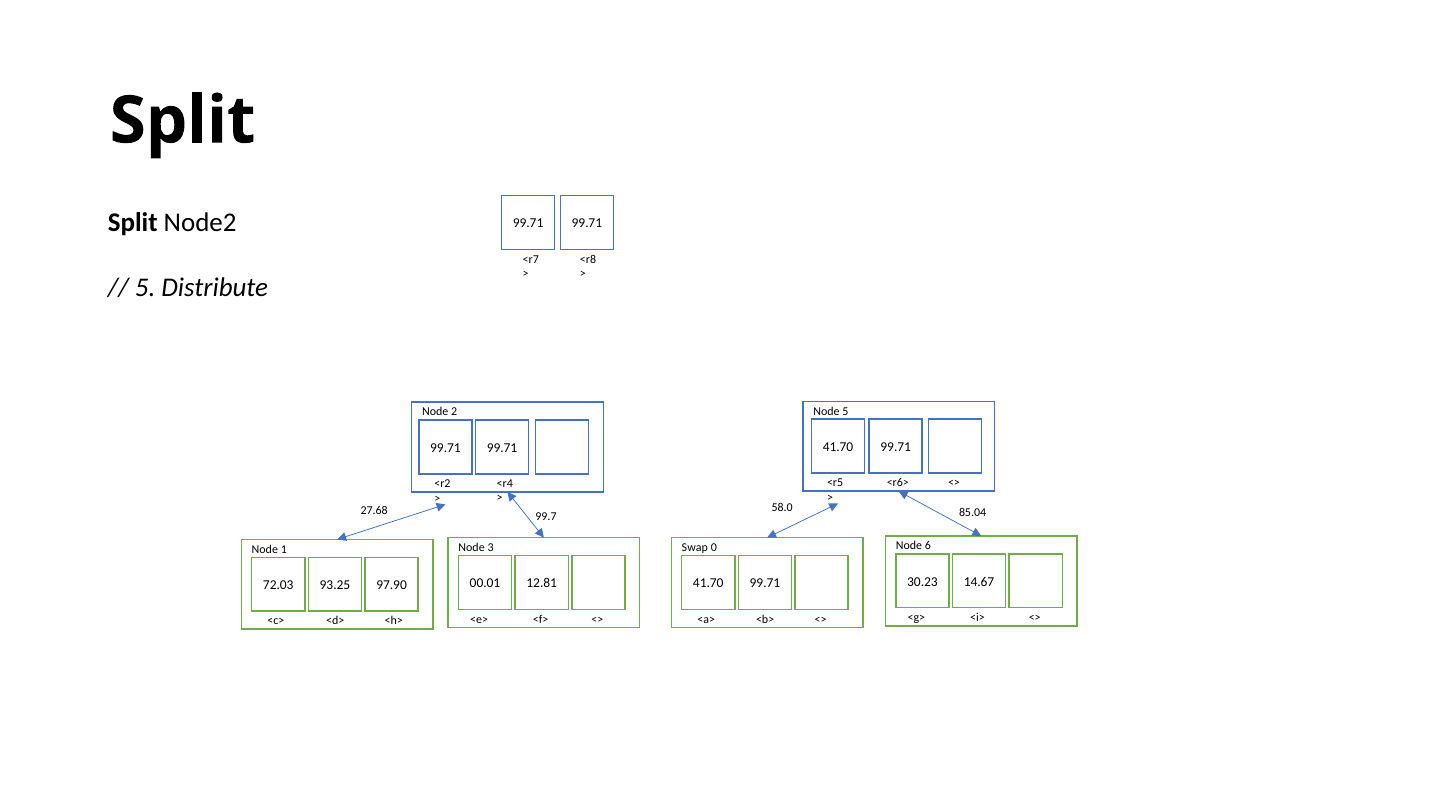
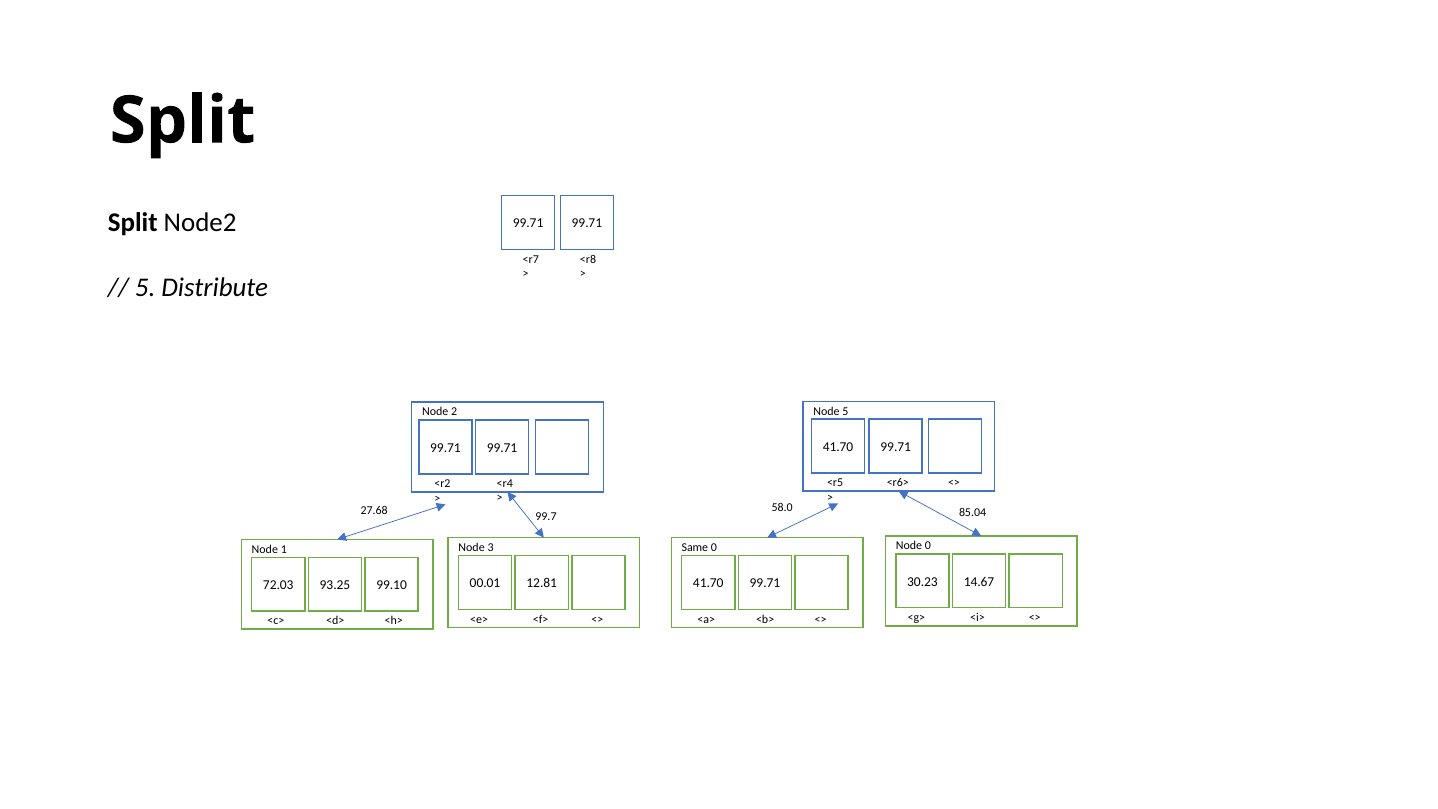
Node 6: 6 -> 0 (928, 546)
Swap: Swap -> Same (695, 547)
97.90: 97.90 -> 99.10 (392, 585)
